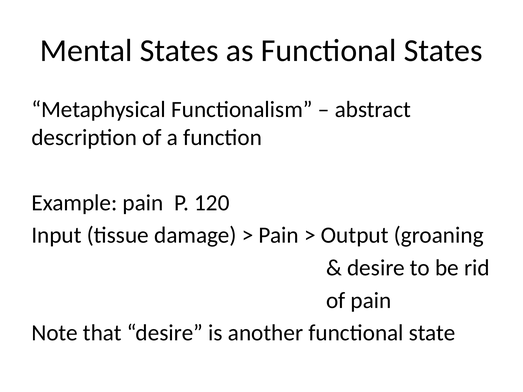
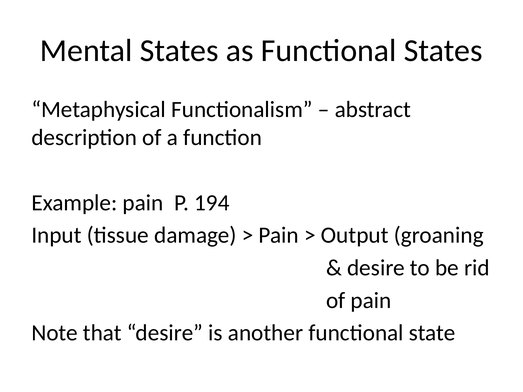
120: 120 -> 194 (212, 203)
